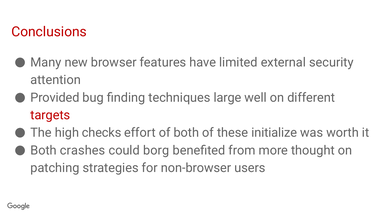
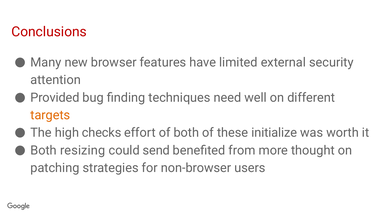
large: large -> need (227, 97)
targets colour: red -> orange (50, 115)
crashes: crashes -> resizing (83, 150)
borg: borg -> send (156, 150)
